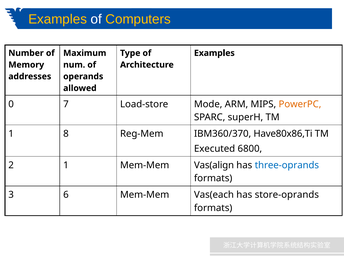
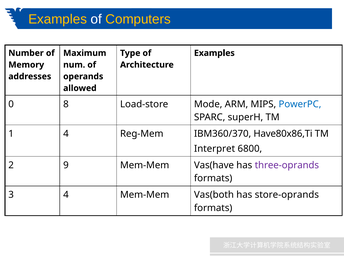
7: 7 -> 8 (66, 104)
PowerPC colour: orange -> blue (300, 104)
1 8: 8 -> 4 (66, 134)
Executed: Executed -> Interpret (215, 149)
2 1: 1 -> 9 (66, 165)
Vas(align: Vas(align -> Vas(have (214, 165)
three-oprands colour: blue -> purple (287, 165)
3 6: 6 -> 4 (66, 195)
Vas(each: Vas(each -> Vas(both (214, 195)
